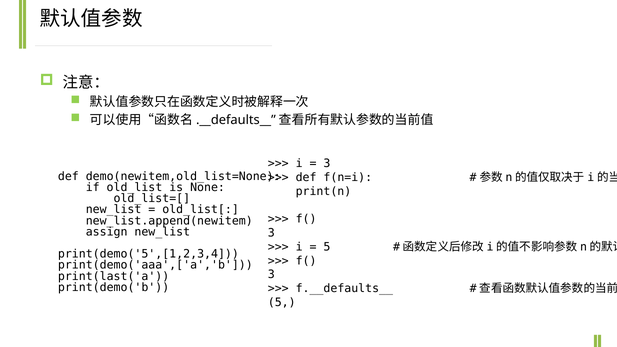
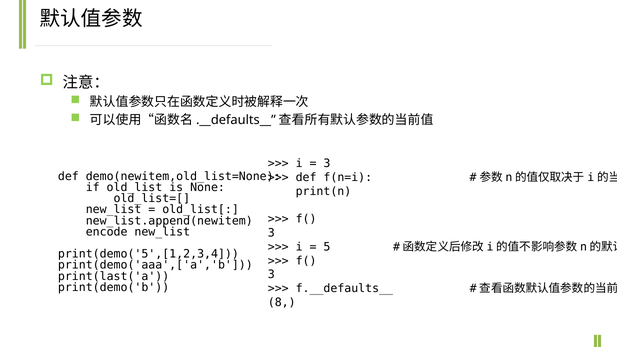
assign: assign -> encode (107, 232)
5: 5 -> 8 (282, 302)
